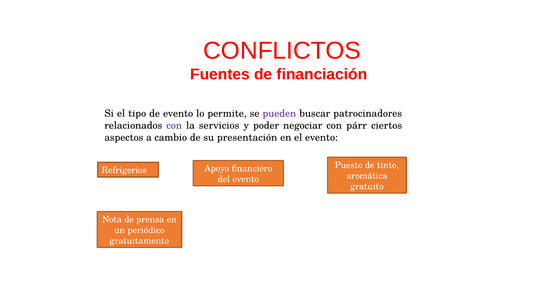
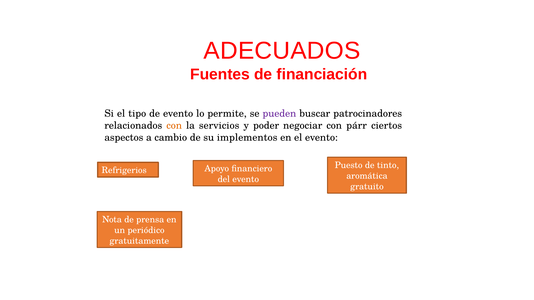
CONFLICTOS: CONFLICTOS -> ADECUADOS (282, 51)
con colour: purple -> orange (174, 126)
presentación: presentación -> implementos (247, 138)
